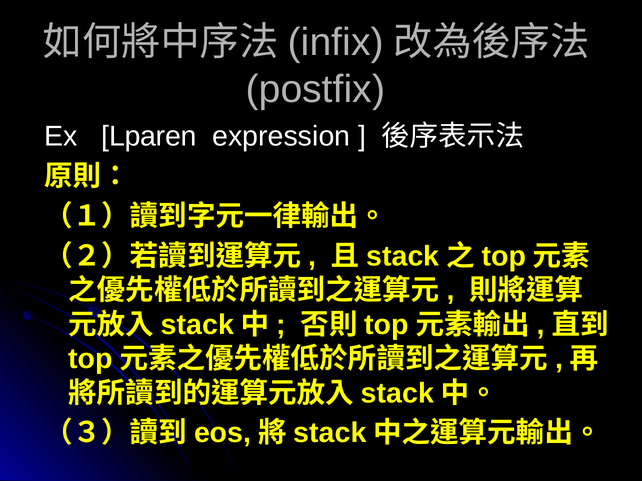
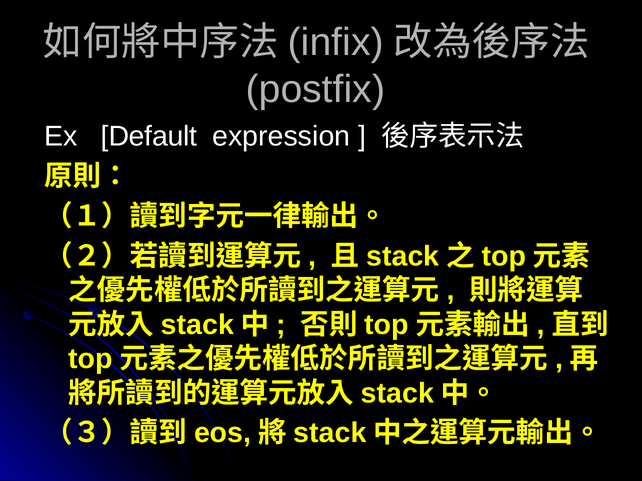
Lparen: Lparen -> Default (149, 137)
